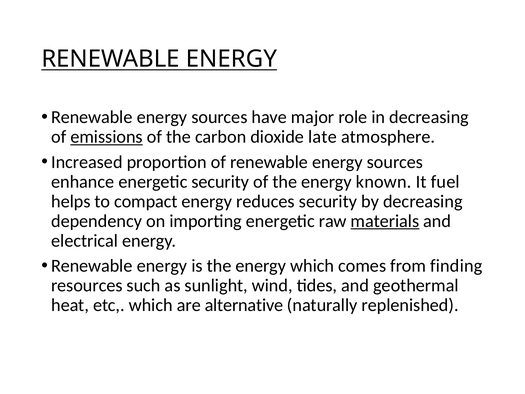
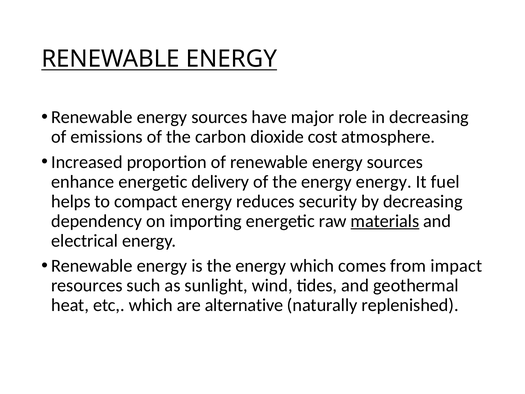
emissions underline: present -> none (107, 137)
late: late -> cost (323, 137)
energetic security: security -> delivery (220, 182)
energy known: known -> energy (384, 182)
finding: finding -> impact (456, 266)
